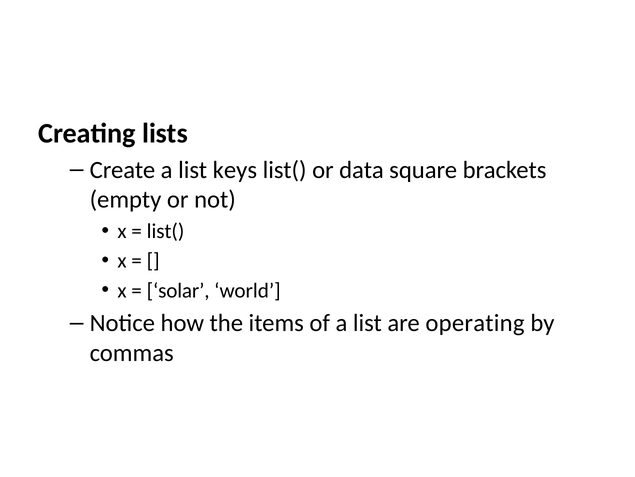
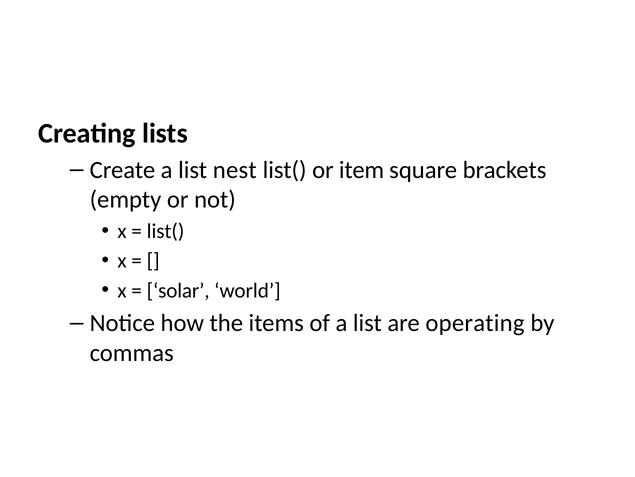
keys: keys -> nest (235, 170)
data: data -> item (362, 170)
